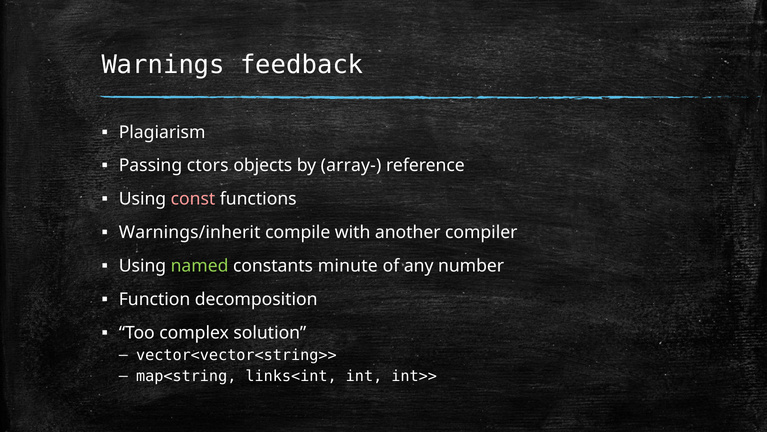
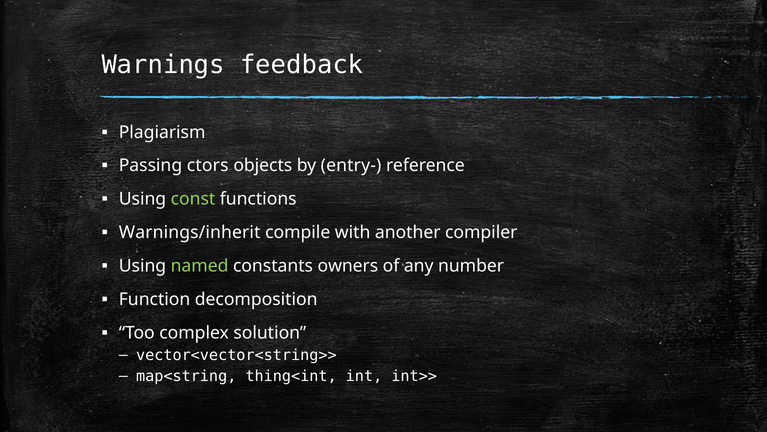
array-: array- -> entry- (351, 166)
const colour: pink -> light green (193, 199)
minute: minute -> owners (348, 266)
links<int: links<int -> thing<int (291, 376)
